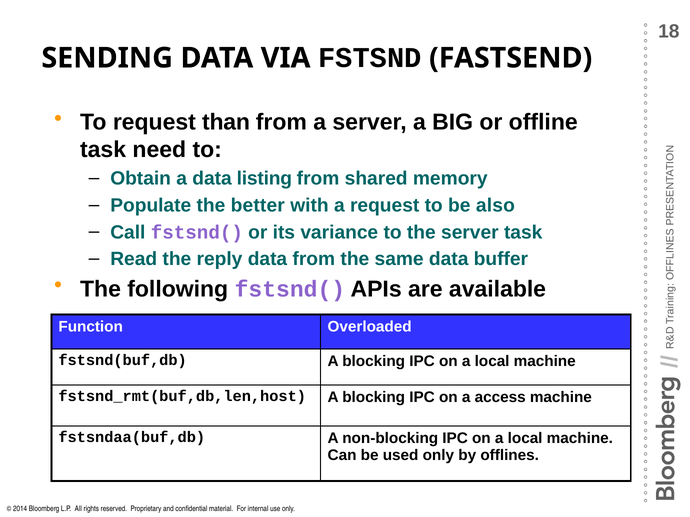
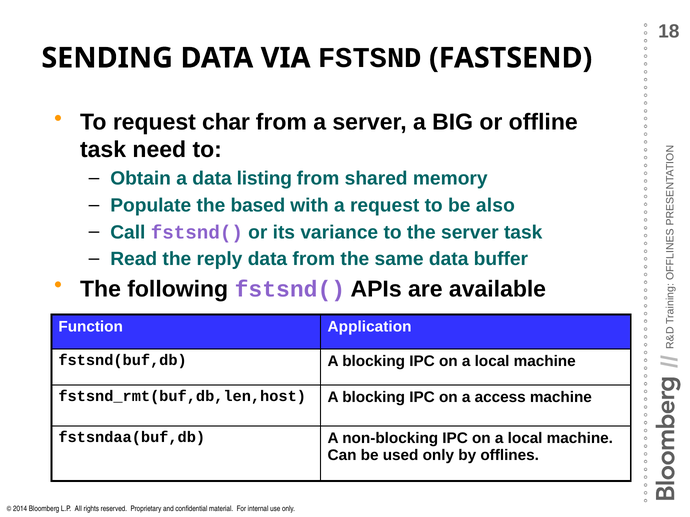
than: than -> char (226, 122)
better: better -> based (258, 206)
Overloaded: Overloaded -> Application (370, 327)
